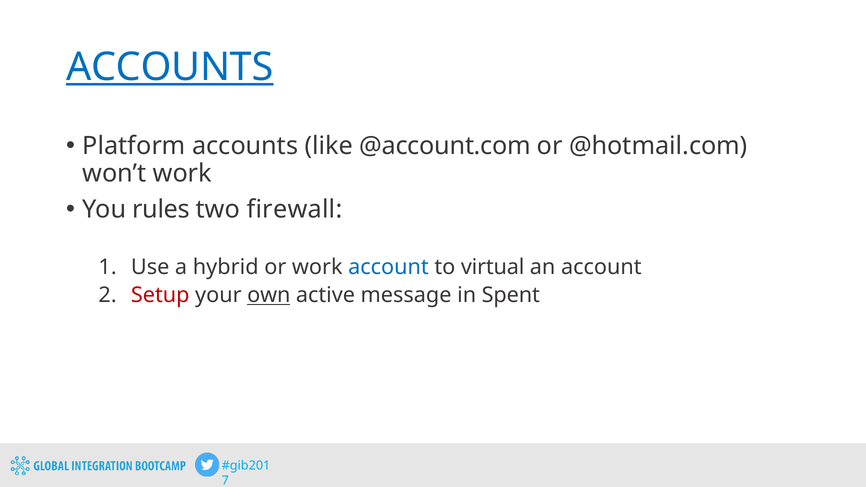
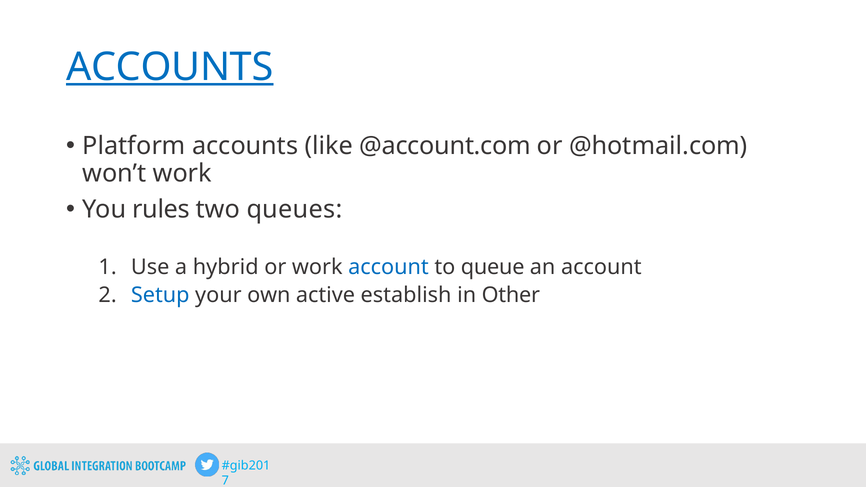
firewall: firewall -> queues (295, 210)
virtual: virtual -> queue (493, 267)
Setup colour: red -> blue (160, 295)
own underline: present -> none (269, 295)
message: message -> establish (406, 295)
Spent: Spent -> Other (511, 295)
